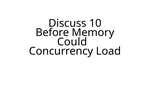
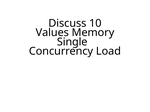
Before: Before -> Values (52, 33)
Could: Could -> Single (72, 42)
